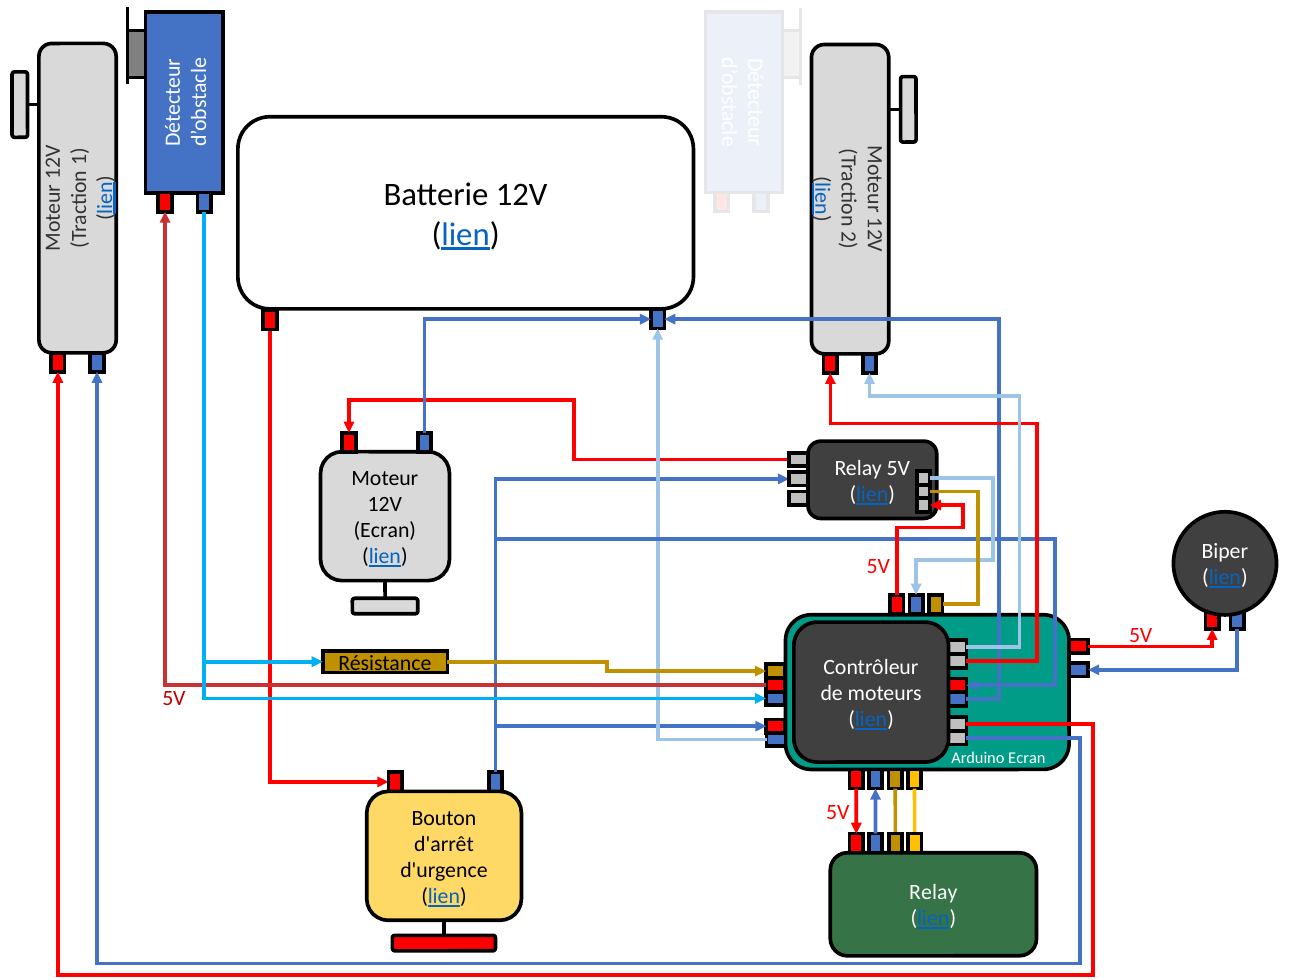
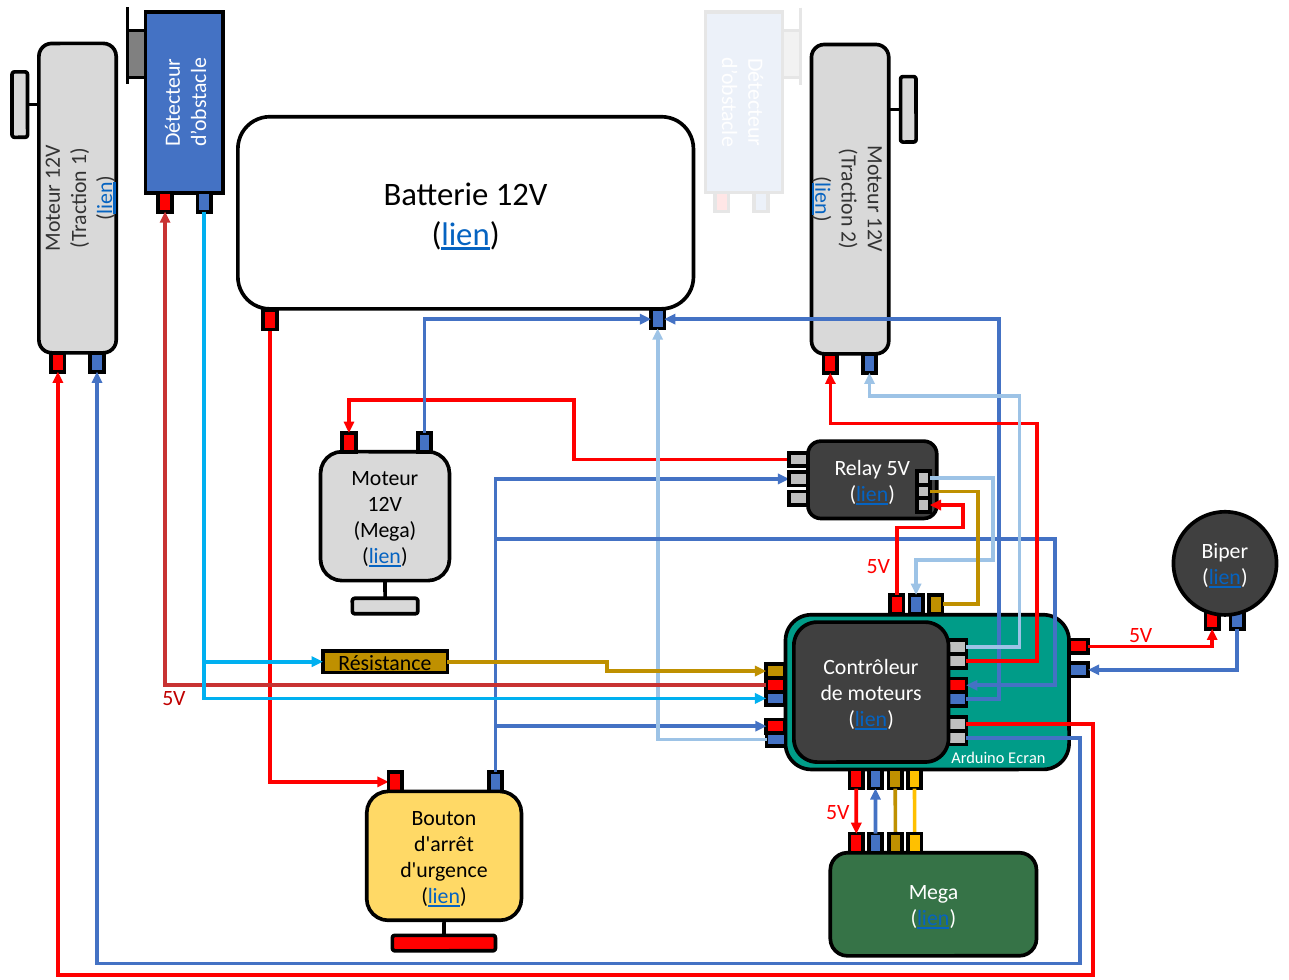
Ecran: Ecran -> Mega (385, 530)
Relay: Relay -> Mega (934, 892)
